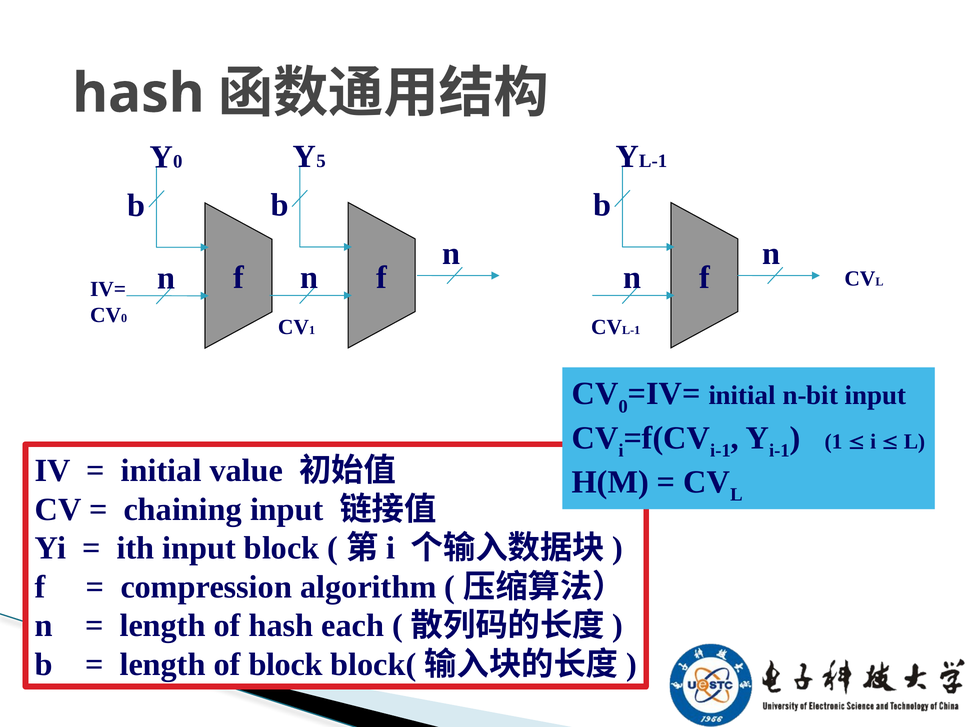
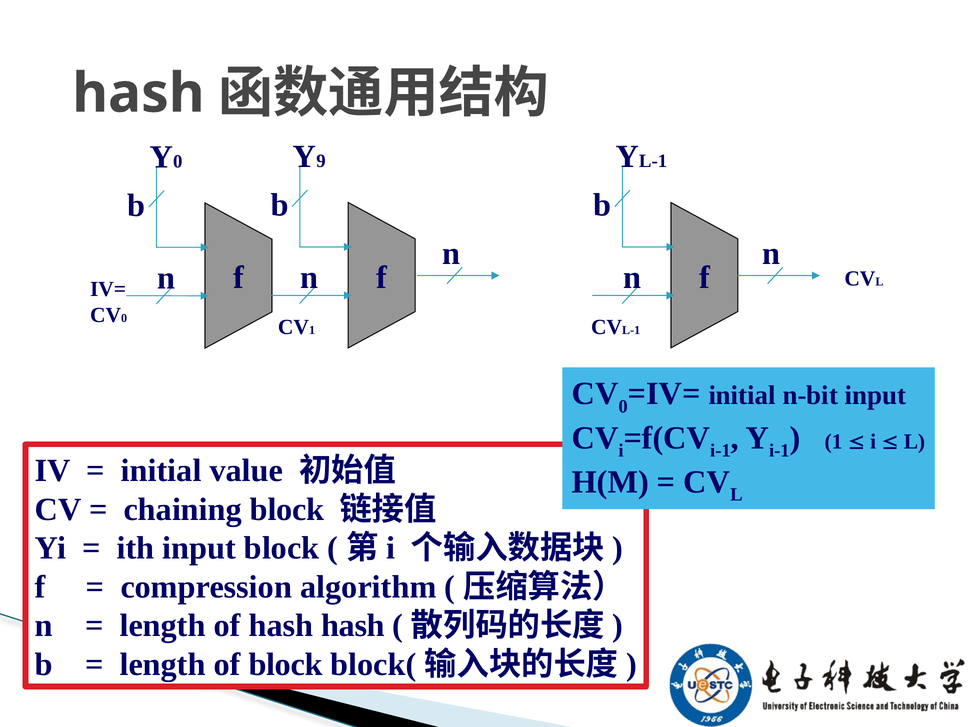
5: 5 -> 9 (321, 161)
chaining input: input -> block (287, 509)
hash each: each -> hash (353, 626)
